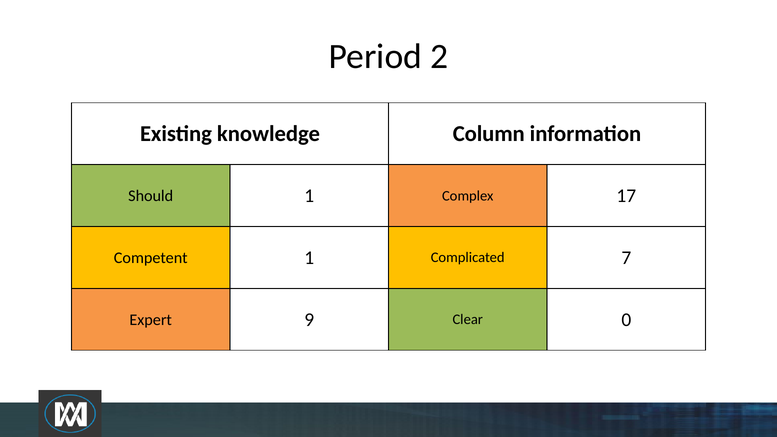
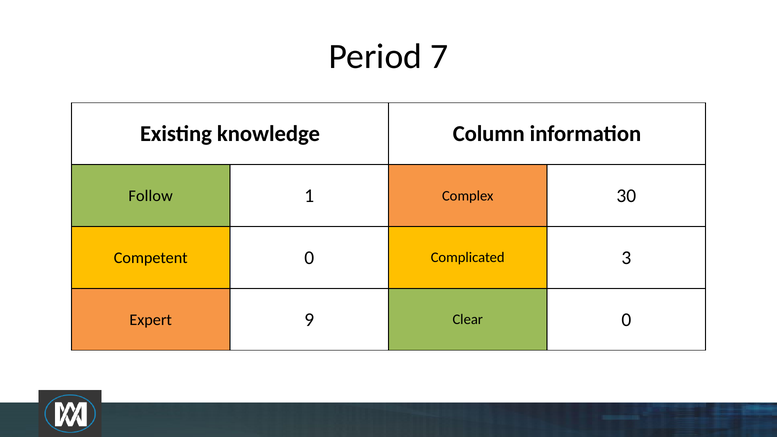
2: 2 -> 7 (439, 56)
Should: Should -> Follow (151, 196)
17: 17 -> 30 (626, 196)
Competent 1: 1 -> 0 (309, 258)
7: 7 -> 3 (626, 258)
